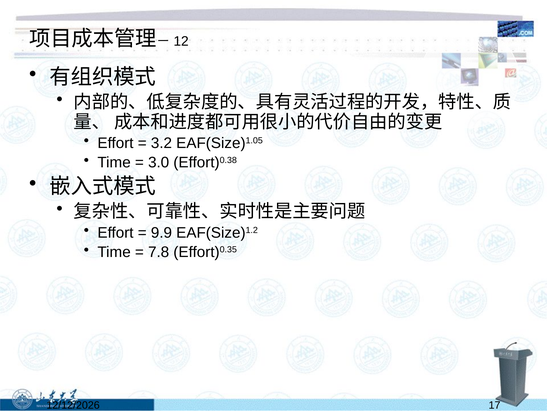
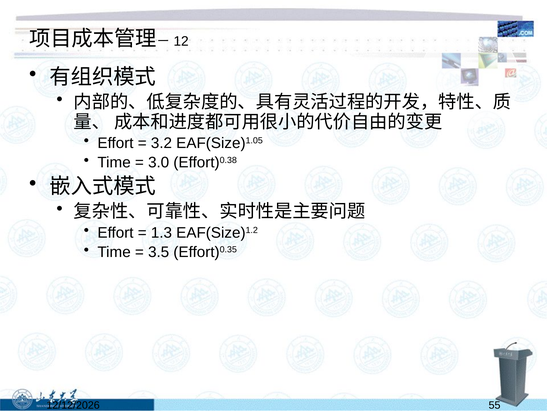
9.9: 9.9 -> 1.3 (161, 232)
7.8: 7.8 -> 3.5 (159, 252)
17: 17 -> 55 (495, 405)
